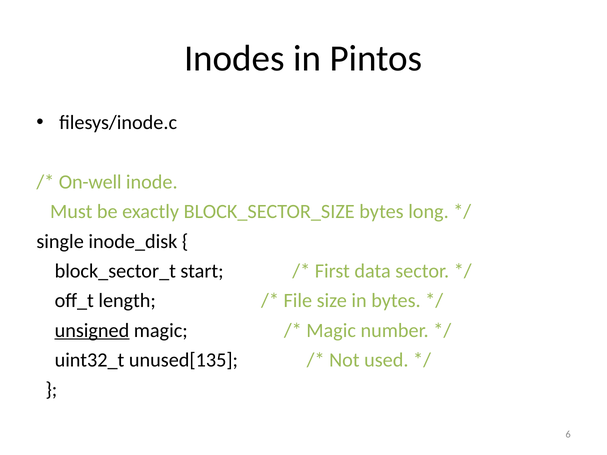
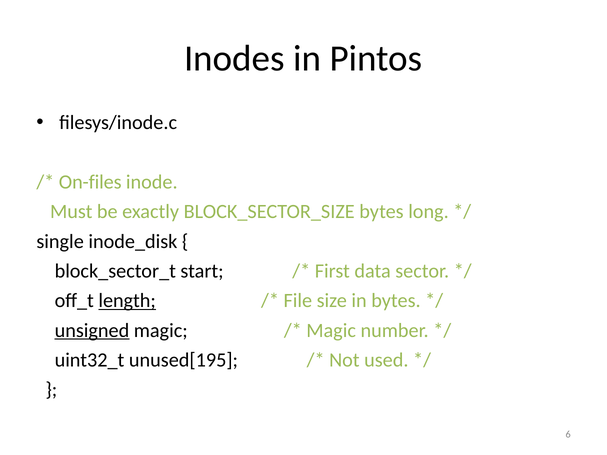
On-well: On-well -> On-files (90, 182)
length underline: none -> present (127, 301)
unused[135: unused[135 -> unused[195 (183, 360)
